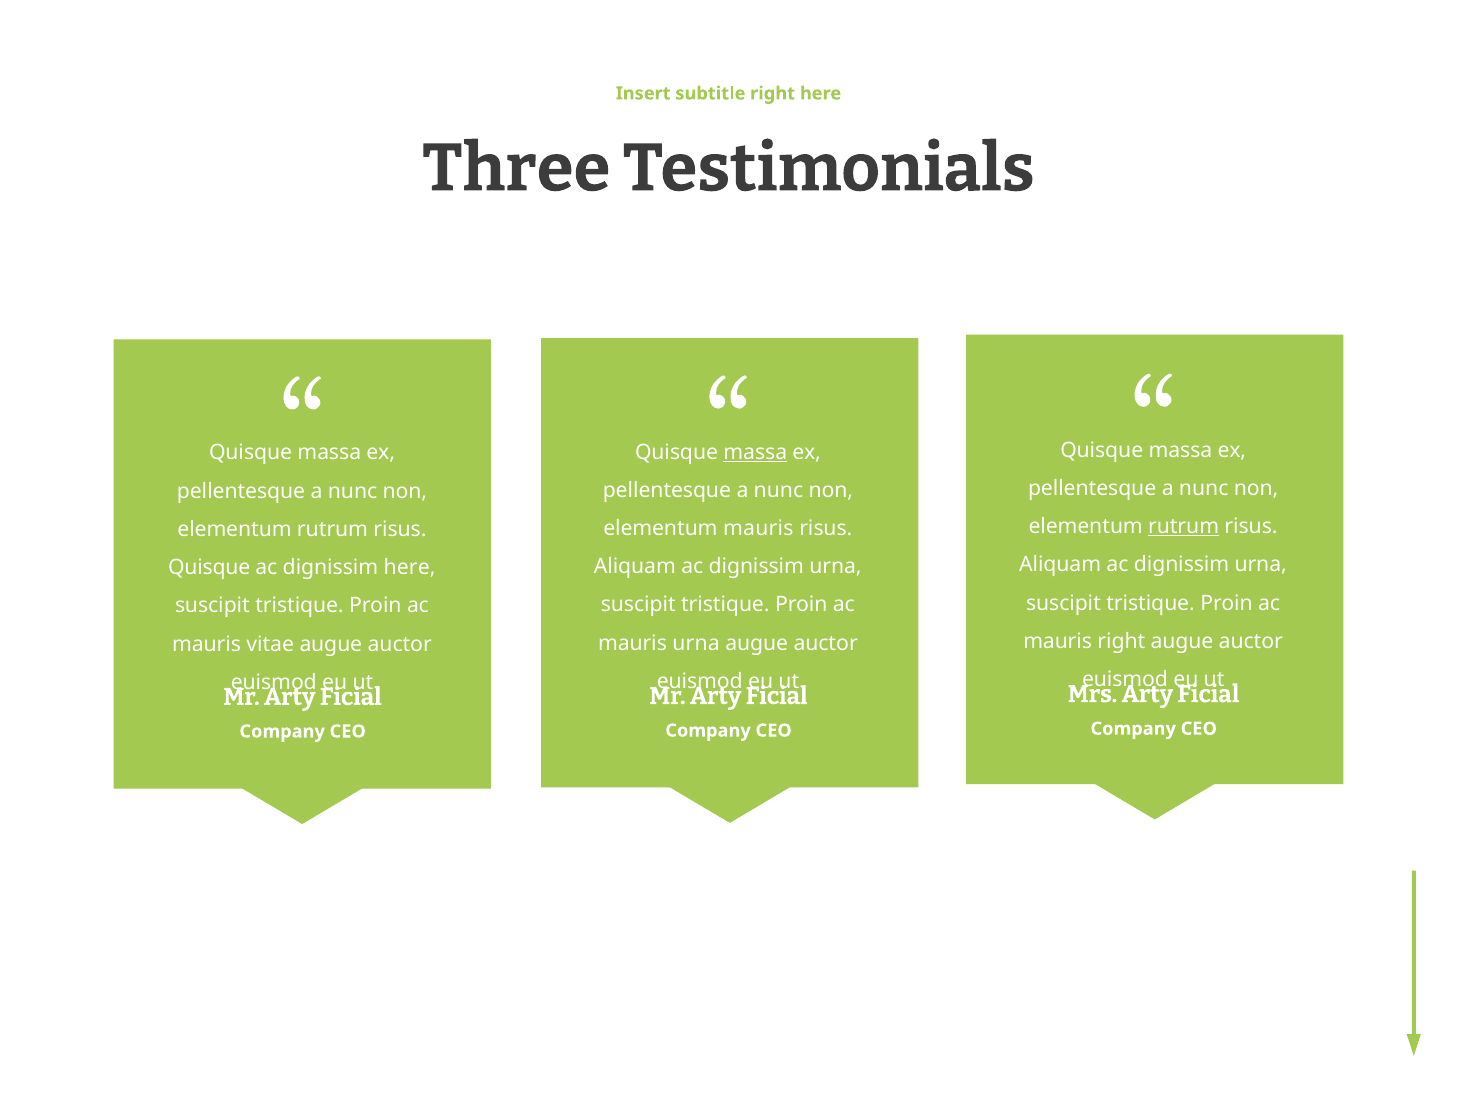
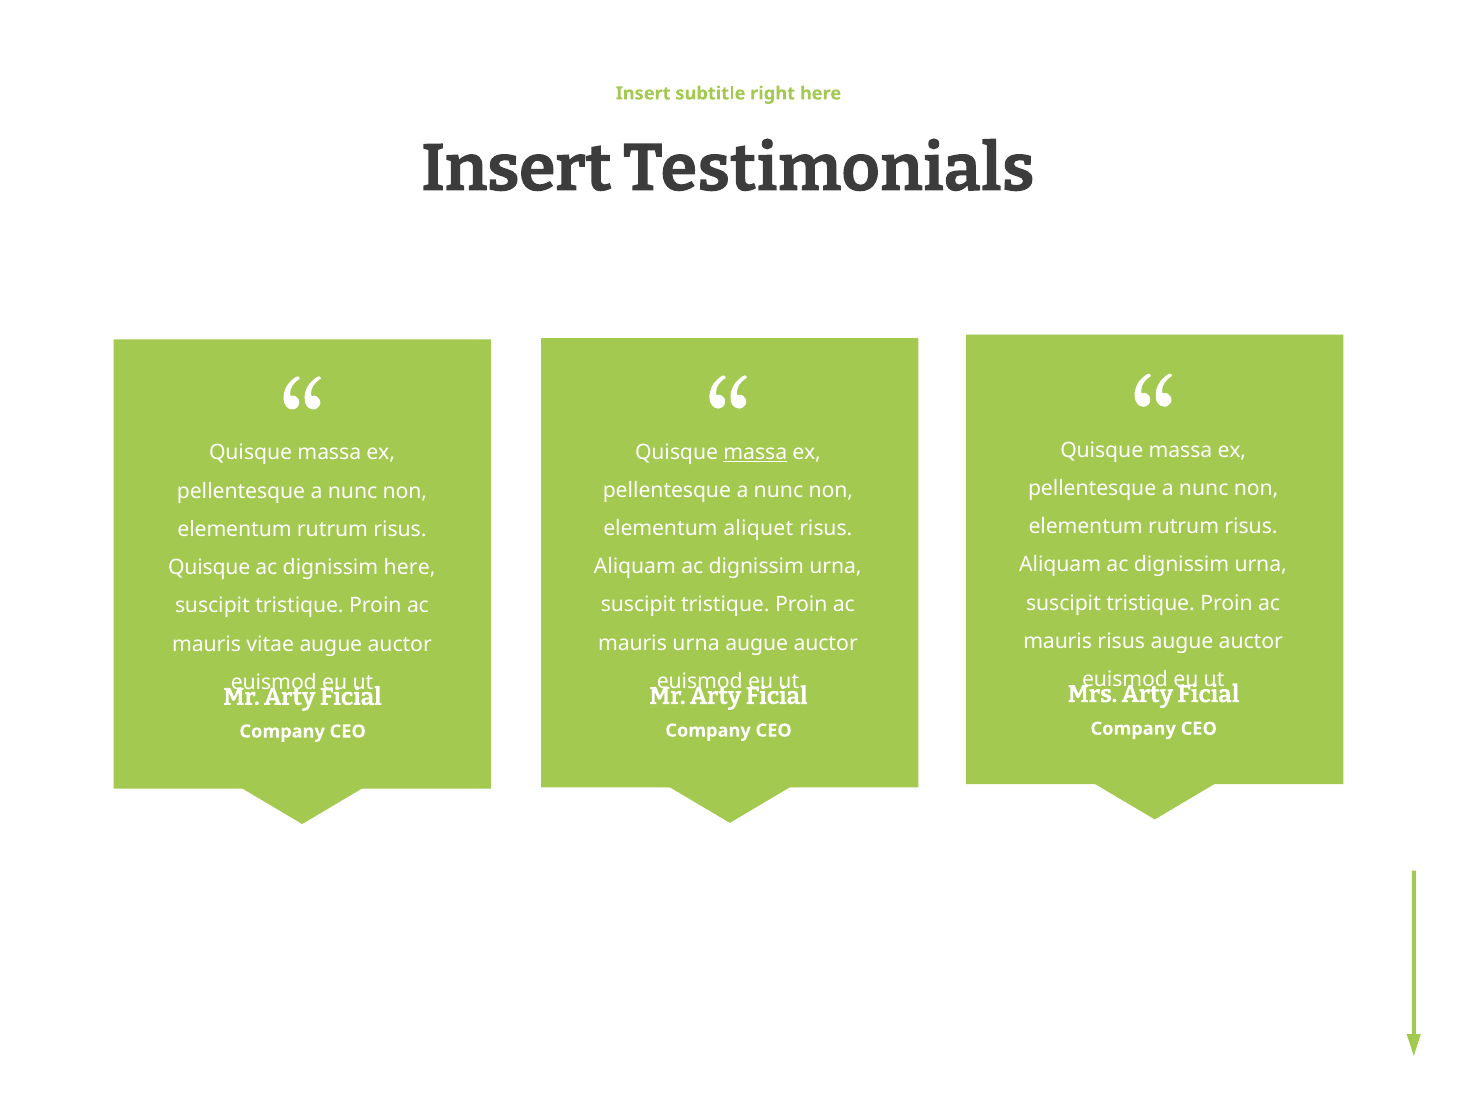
Three: Three -> Insert (517, 168)
rutrum underline: present -> none (1184, 527)
elementum mauris: mauris -> aliquet (758, 528)
mauris right: right -> risus (1121, 641)
